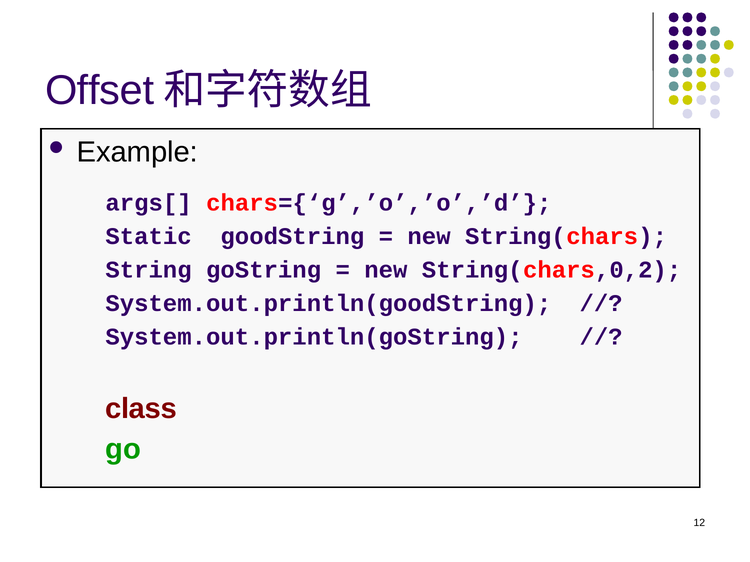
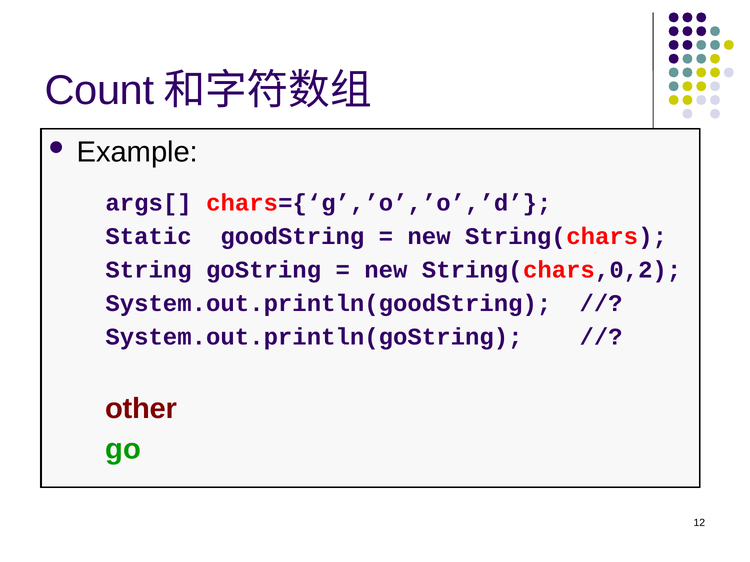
Offset: Offset -> Count (100, 90)
class: class -> other (141, 409)
